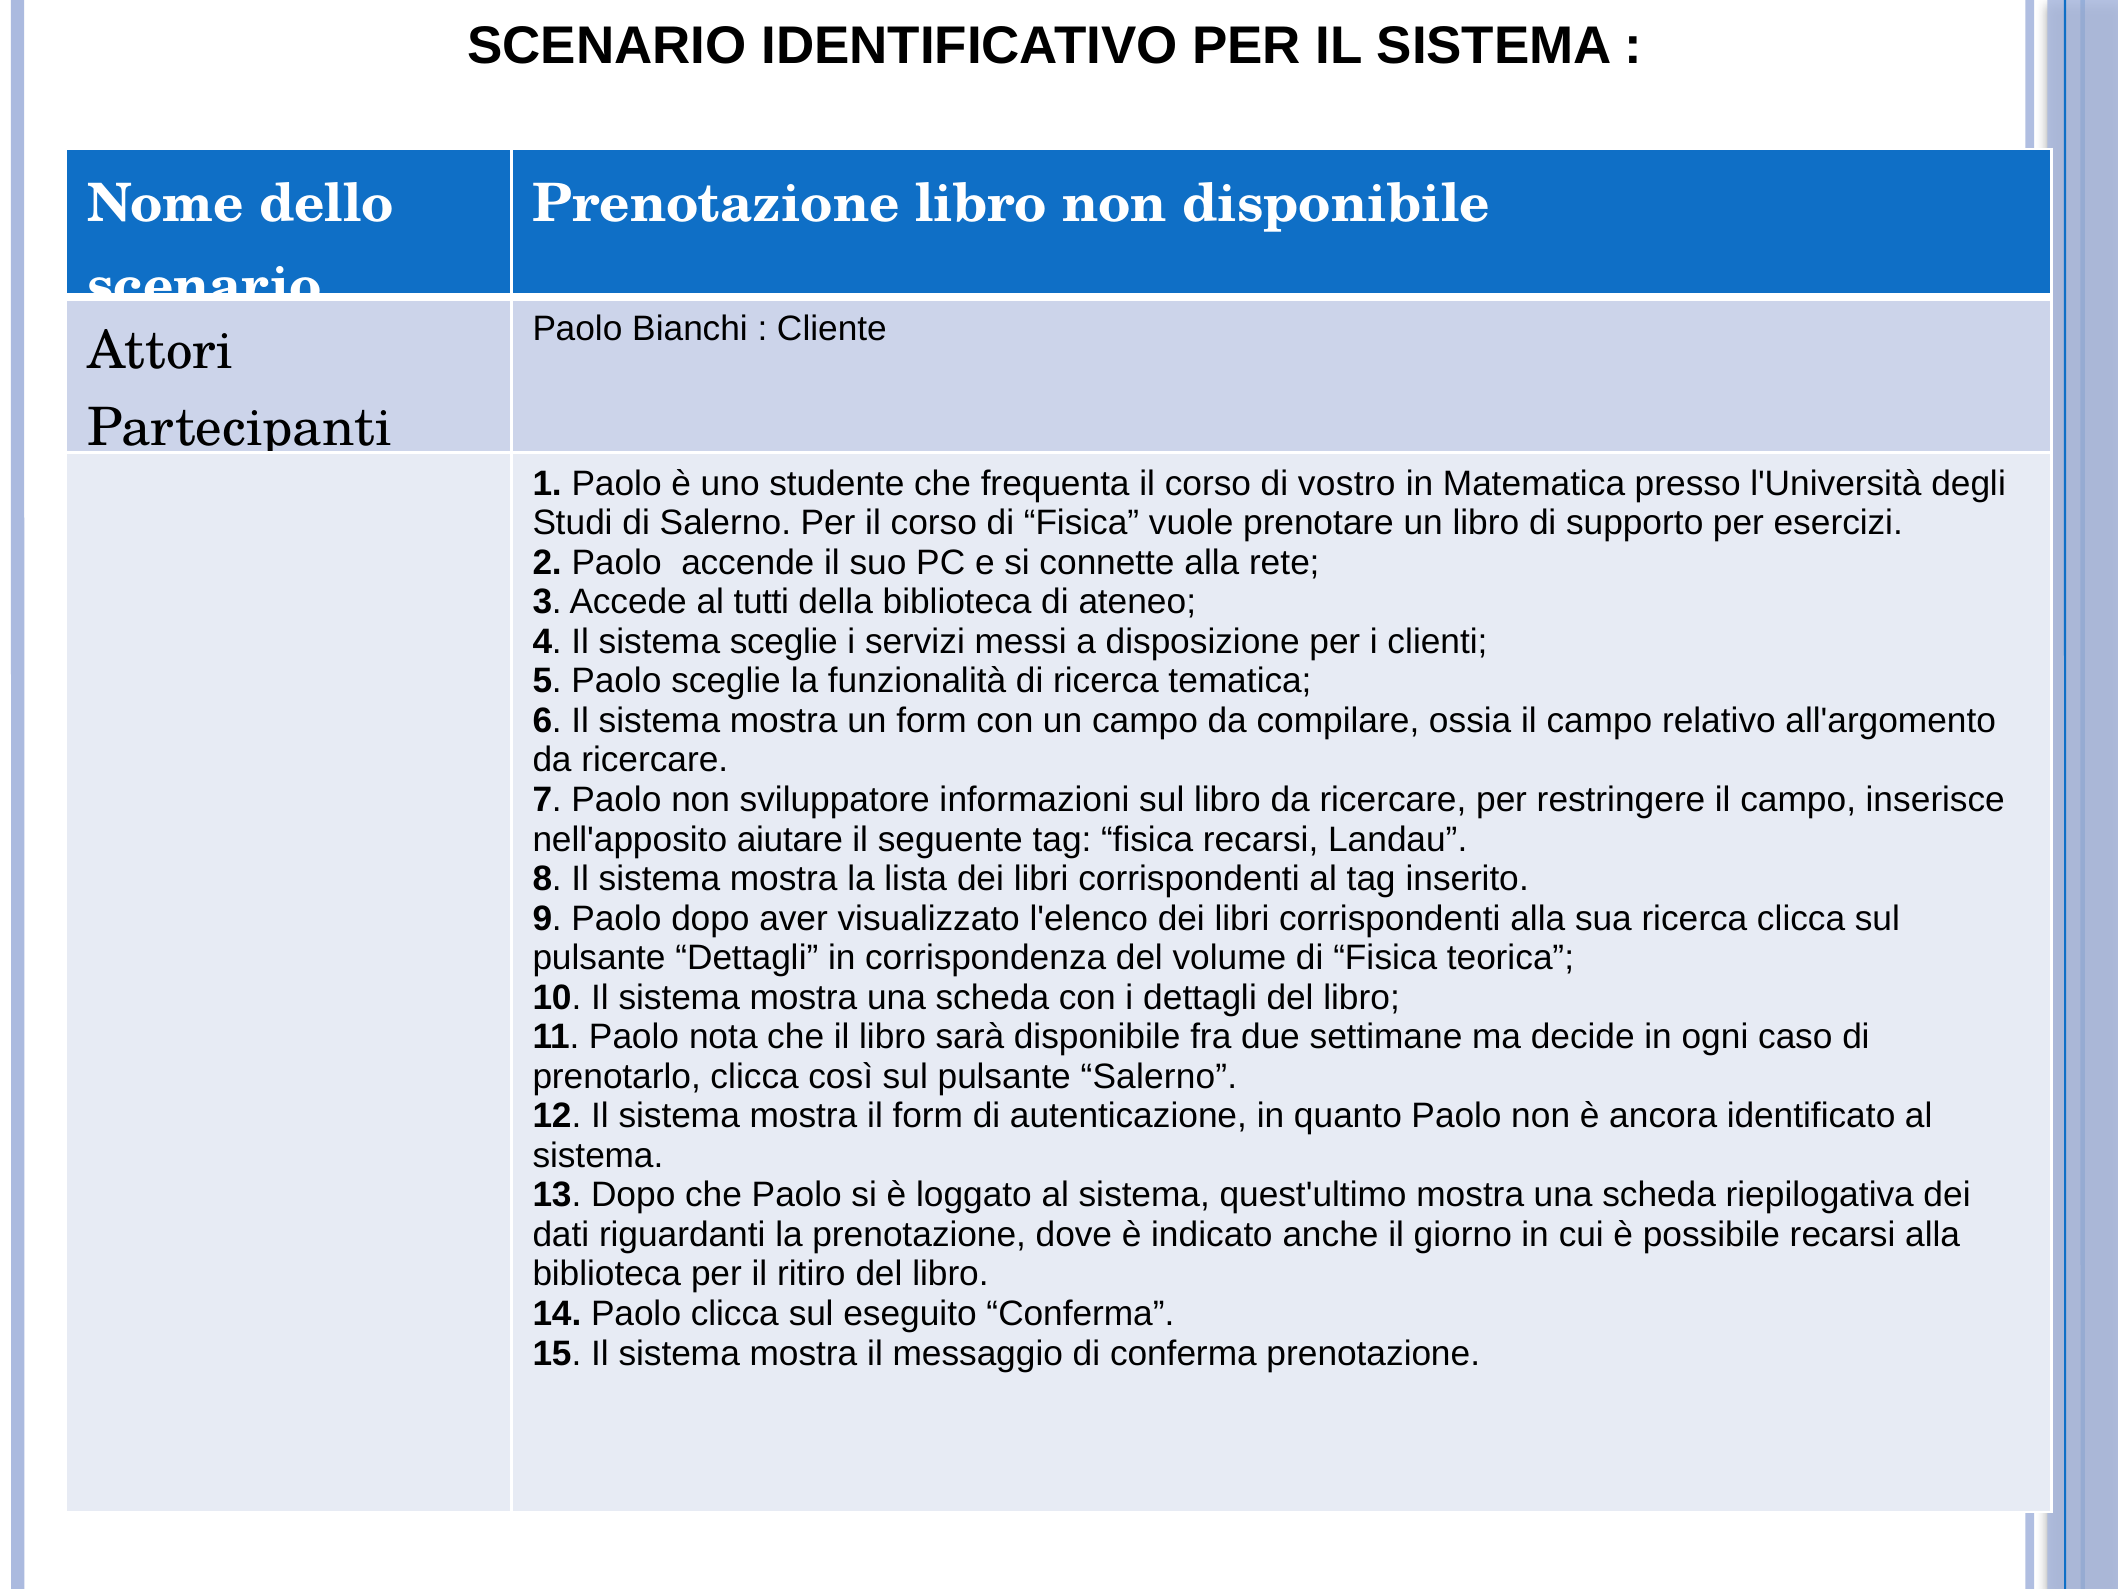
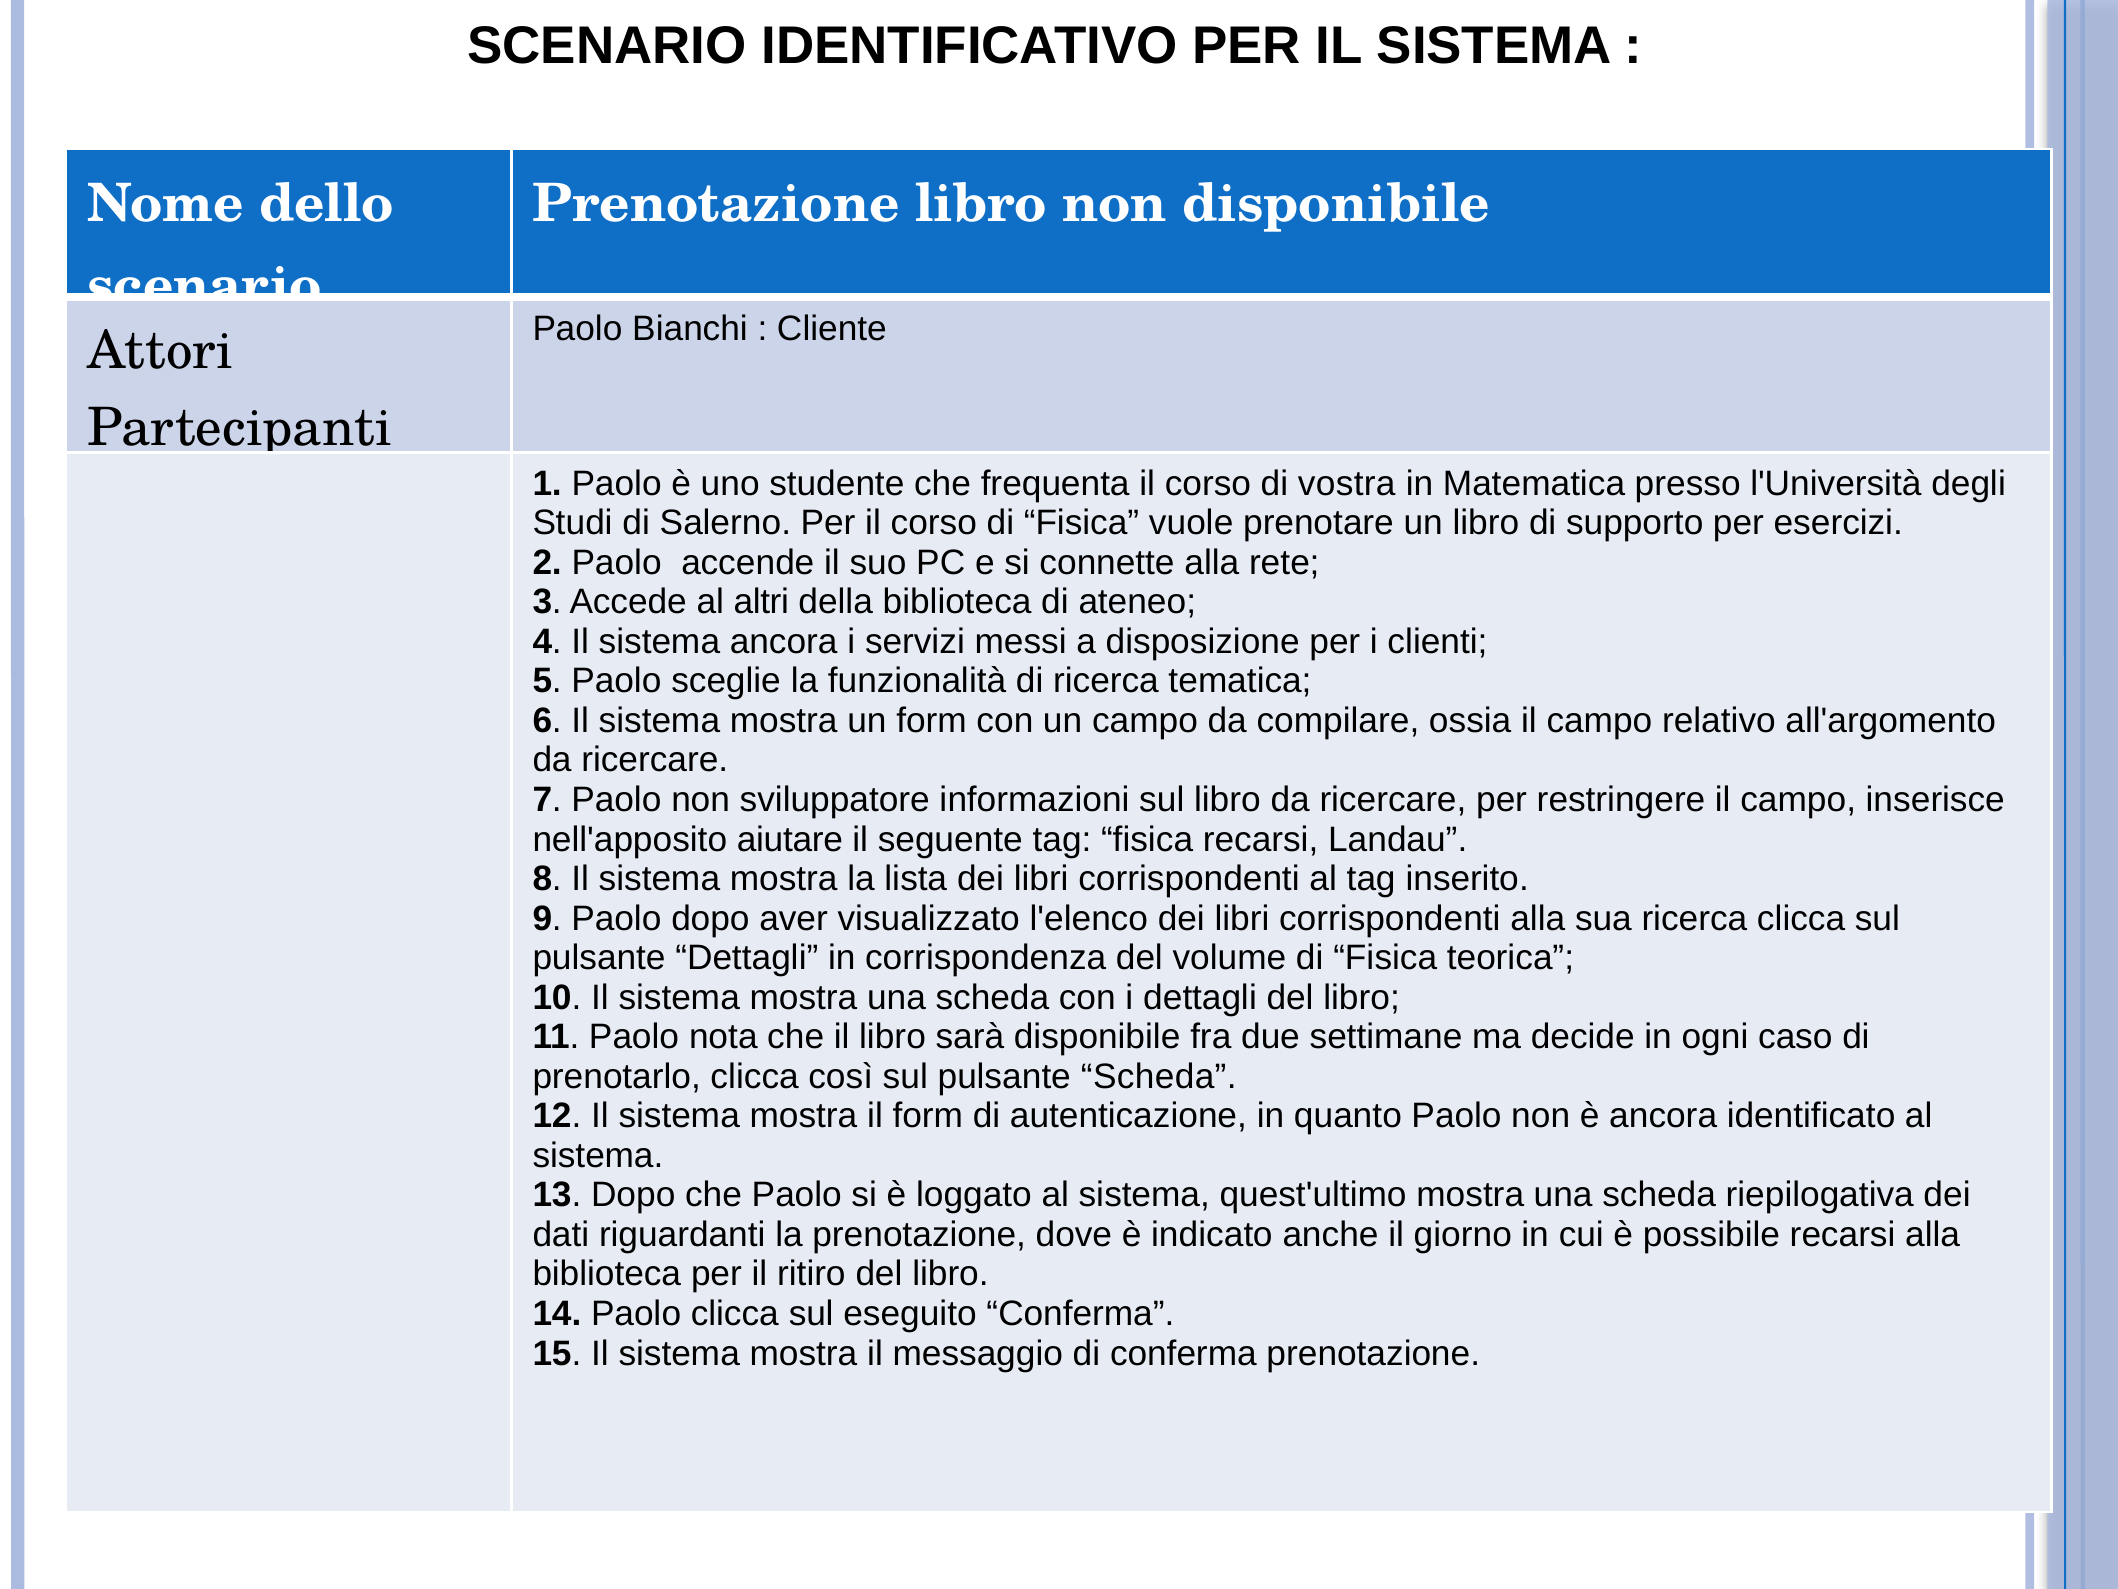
vostro: vostro -> vostra (1347, 483)
tutti: tutti -> altri (761, 602)
sistema sceglie: sceglie -> ancora (784, 642)
pulsante Salerno: Salerno -> Scheda (1159, 1076)
